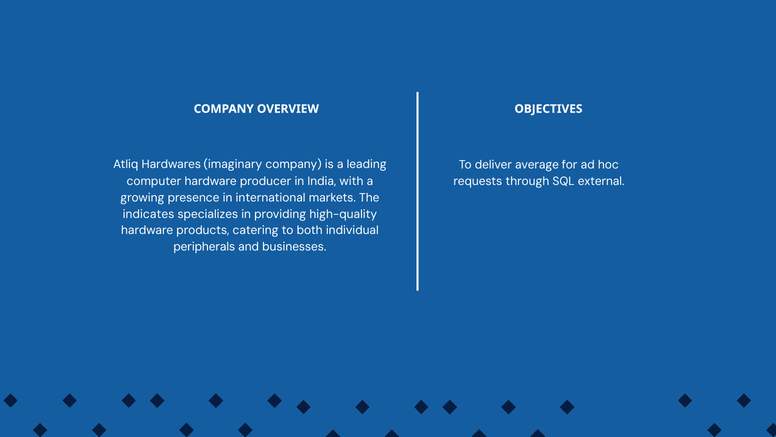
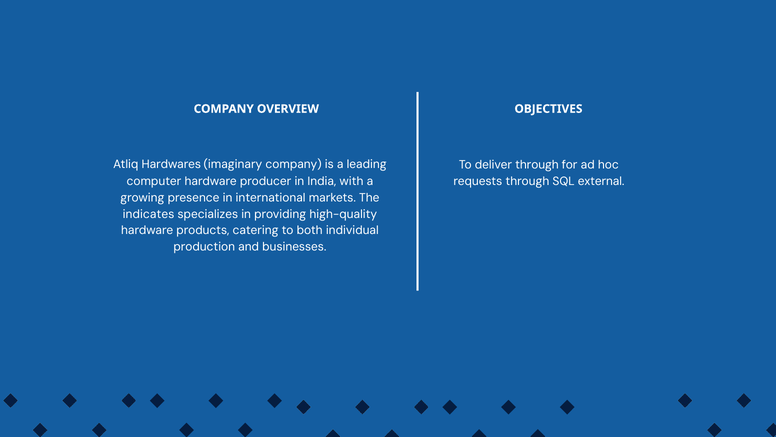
deliver average: average -> through (537, 164)
peripherals: peripherals -> production (204, 247)
